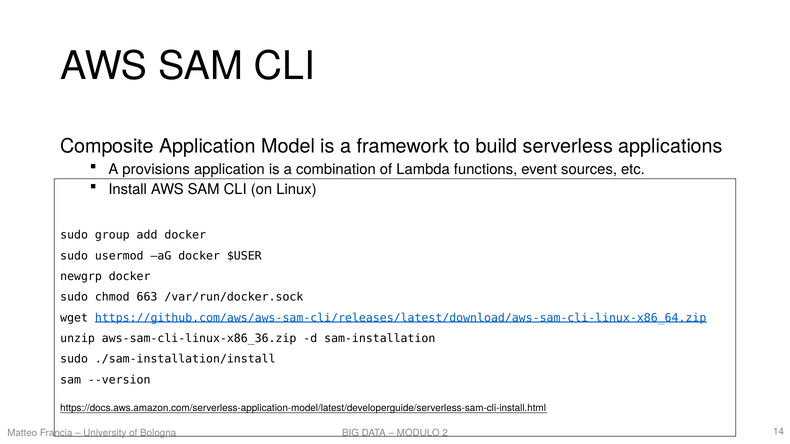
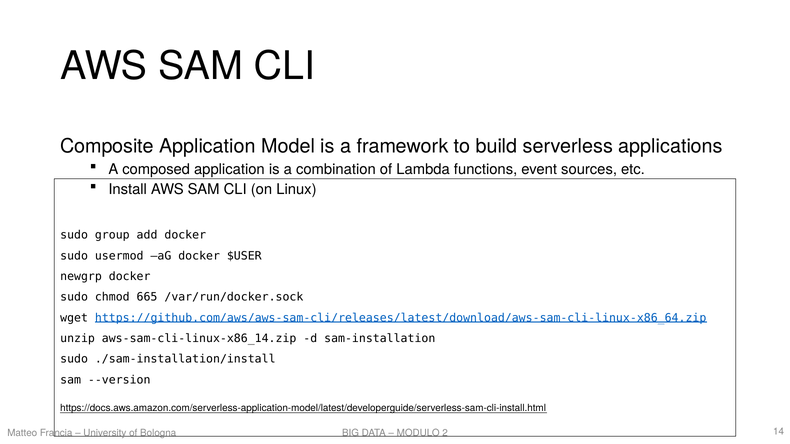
provisions: provisions -> composed (156, 169)
663: 663 -> 665 (147, 297)
aws-sam-cli-linux-x86_36.zip: aws-sam-cli-linux-x86_36.zip -> aws-sam-cli-linux-x86_14.zip (199, 339)
